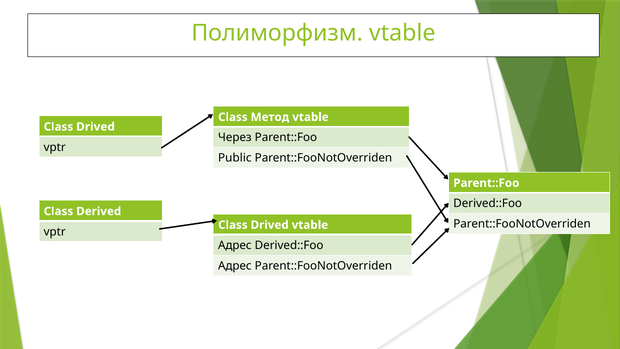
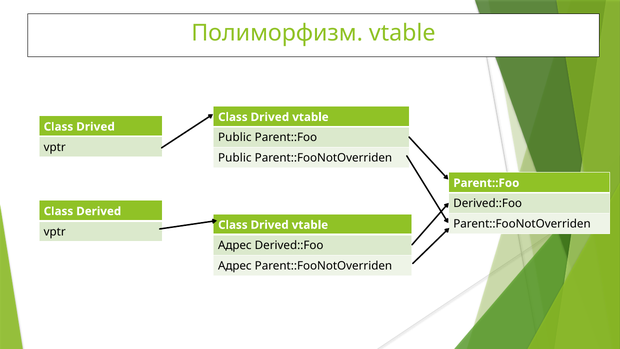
Метод: Метод -> Drived (270, 117)
Через: Через -> Public (235, 138)
